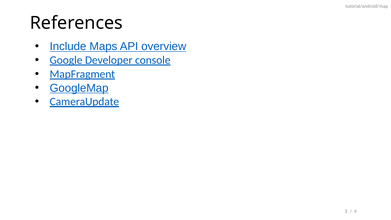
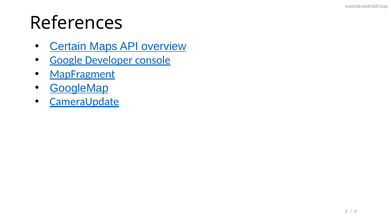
Include: Include -> Certain (68, 46)
